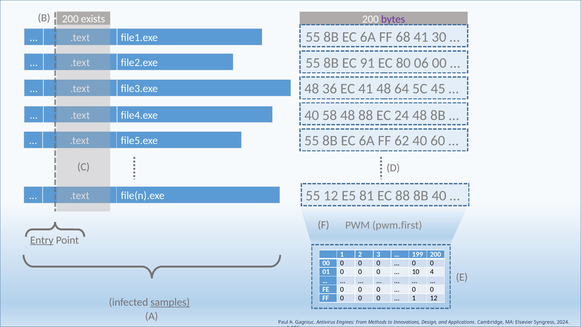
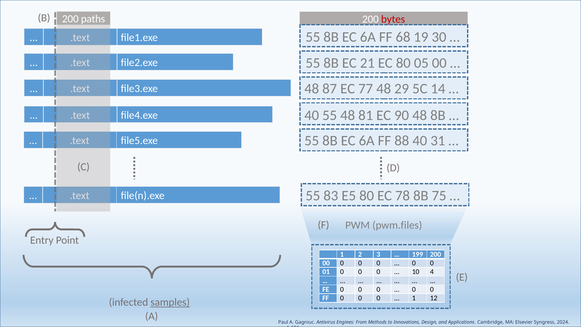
exists: exists -> paths (93, 19)
bytes colour: purple -> red (393, 19)
68 41: 41 -> 19 (421, 37)
91: 91 -> 21 (367, 63)
06: 06 -> 05 (421, 63)
36: 36 -> 87 (330, 89)
EC 41: 41 -> 77 (366, 89)
64: 64 -> 29 (402, 89)
45: 45 -> 14 (438, 89)
40 58: 58 -> 55 (330, 115)
48 88: 88 -> 81 (366, 115)
24: 24 -> 90 (402, 115)
62: 62 -> 88 (402, 140)
60: 60 -> 31 (438, 140)
55 12: 12 -> 83 (331, 195)
E5 81: 81 -> 80 (367, 195)
EC 88: 88 -> 78 (403, 195)
8B 40: 40 -> 75 (439, 195)
pwm.first: pwm.first -> pwm.files (397, 225)
Entry underline: present -> none (42, 240)
